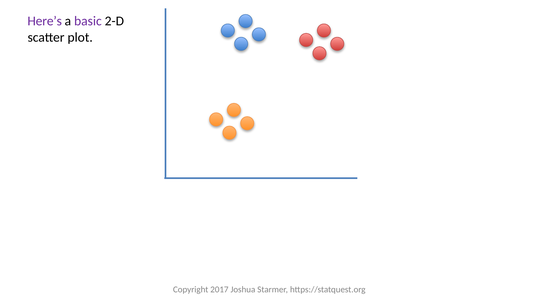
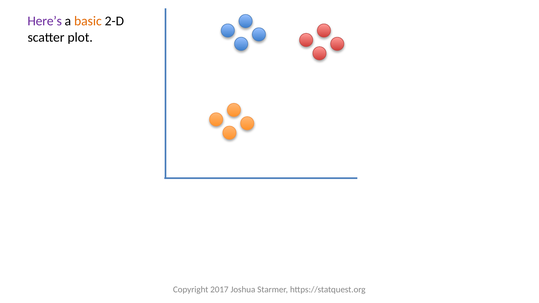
basic colour: purple -> orange (88, 21)
